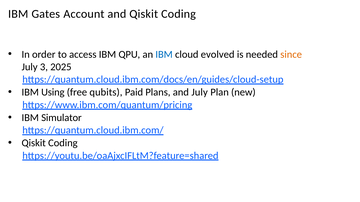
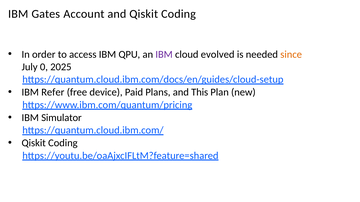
IBM colour: blue -> purple (164, 54)
3: 3 -> 0 (44, 67)
Using: Using -> Refer (53, 92)
qubits: qubits -> device (106, 92)
and July: July -> This (200, 92)
